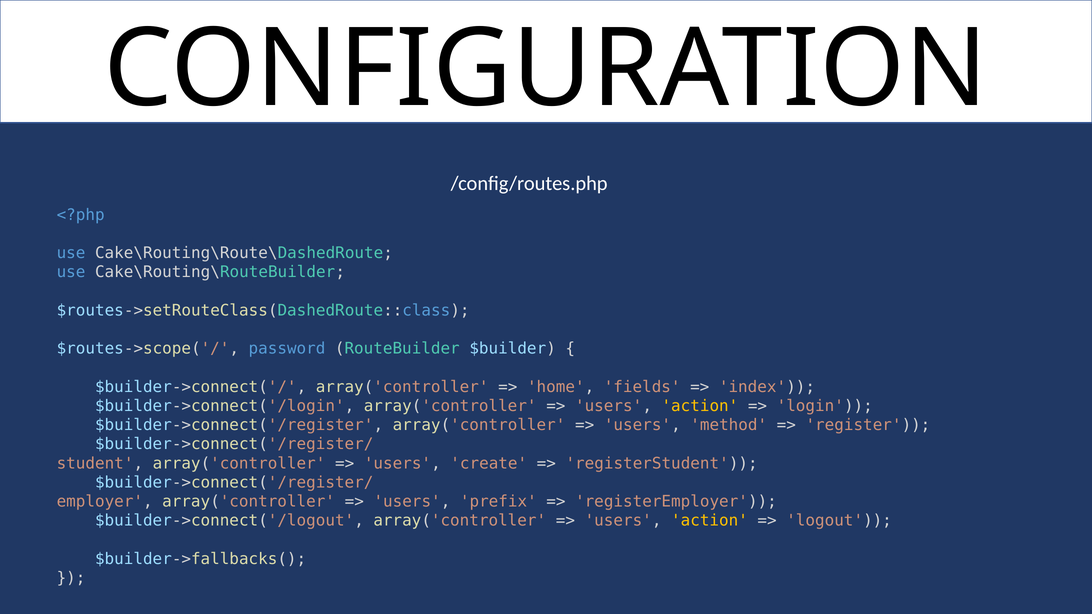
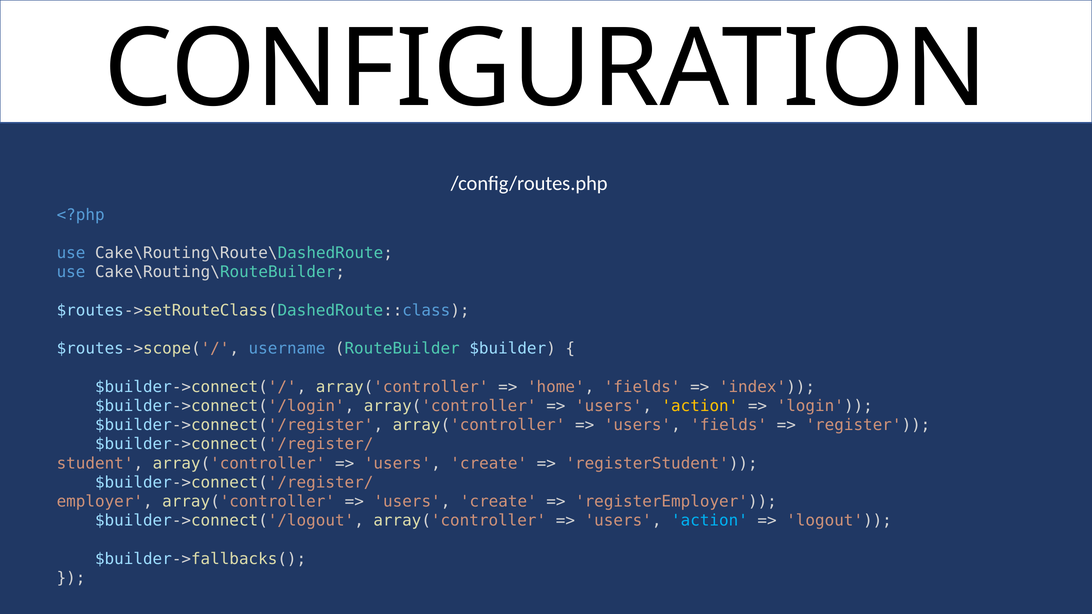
password: password -> username (287, 349)
users method: method -> fields (729, 425)
prefix: prefix -> create (498, 502)
action colour: yellow -> light blue (709, 521)
